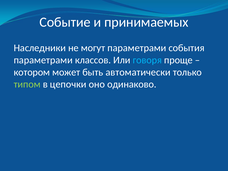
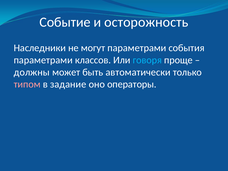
принимаемых: принимаемых -> осторожность (146, 22)
котором: котором -> должны (32, 72)
типом colour: light green -> pink (27, 84)
цепочки: цепочки -> задание (68, 84)
одинаково: одинаково -> операторы (132, 84)
